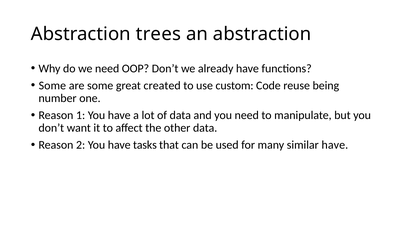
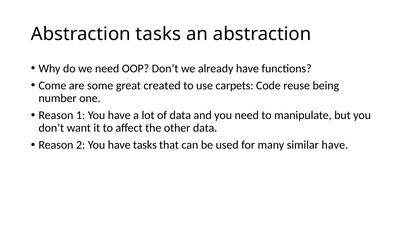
Abstraction trees: trees -> tasks (158, 34)
Some: Some -> Come (52, 86)
custom: custom -> carpets (235, 86)
